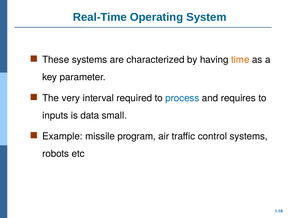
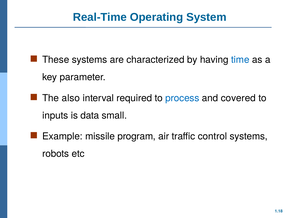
time colour: orange -> blue (240, 60)
very: very -> also (71, 98)
requires: requires -> covered (238, 98)
